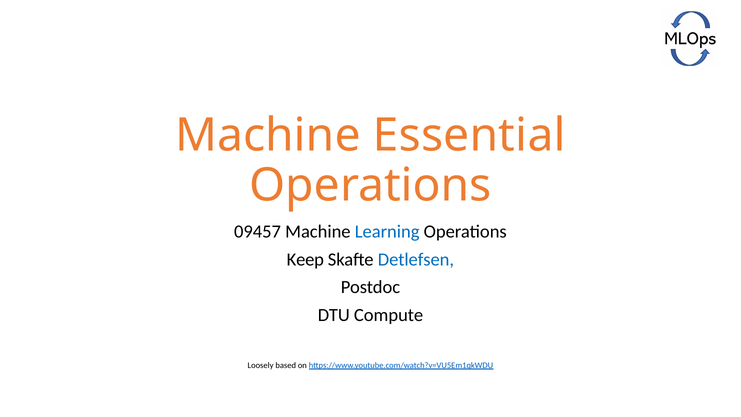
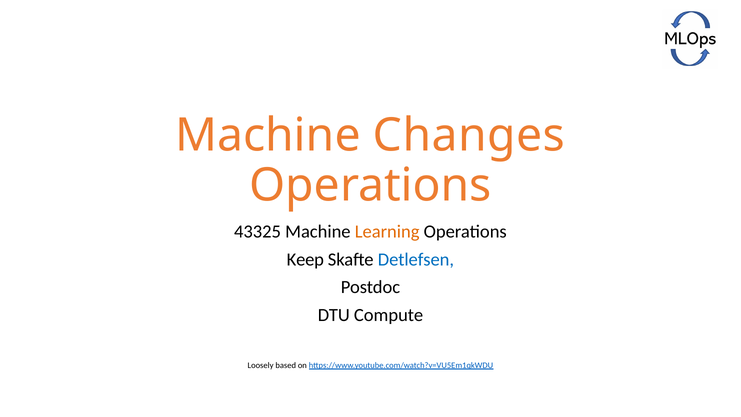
Essential: Essential -> Changes (469, 135)
09457: 09457 -> 43325 (258, 232)
Learning colour: blue -> orange (387, 232)
